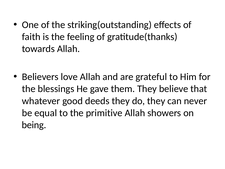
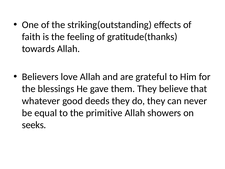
being: being -> seeks (34, 125)
